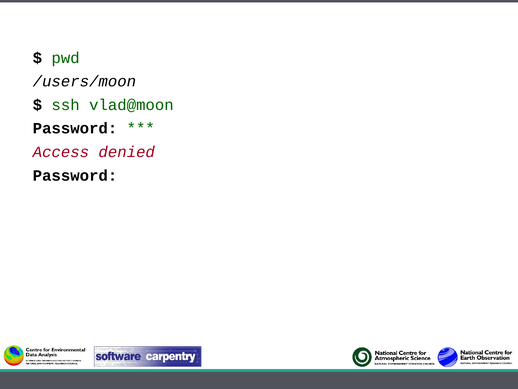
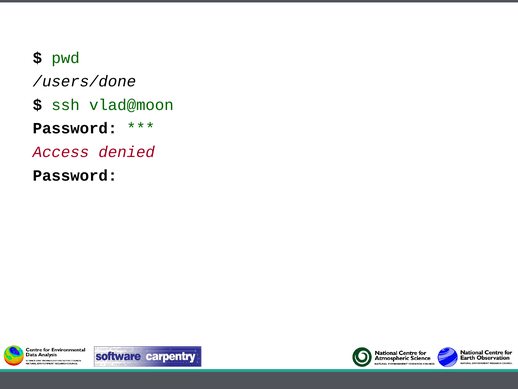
/users/moon: /users/moon -> /users/done (84, 81)
